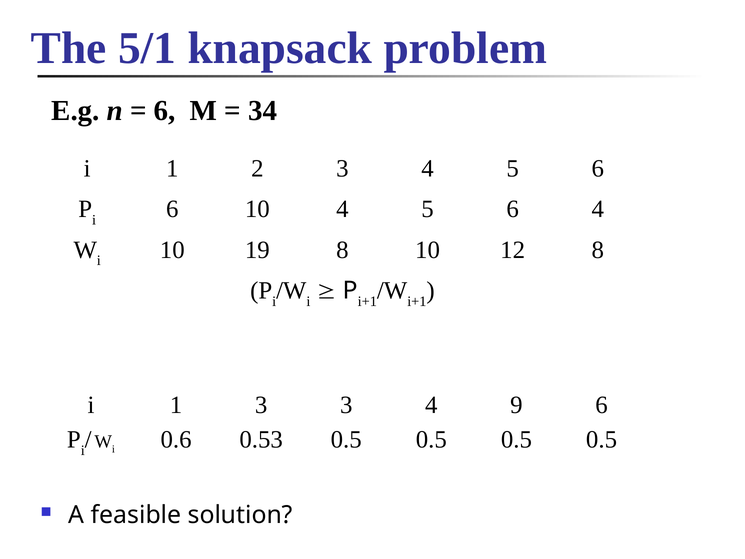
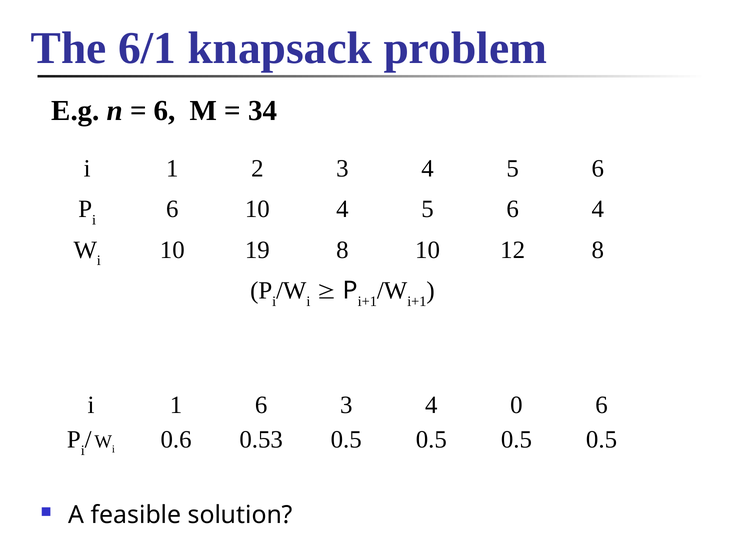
5/1: 5/1 -> 6/1 (147, 48)
1 3: 3 -> 6 (261, 405)
9: 9 -> 0 (516, 405)
